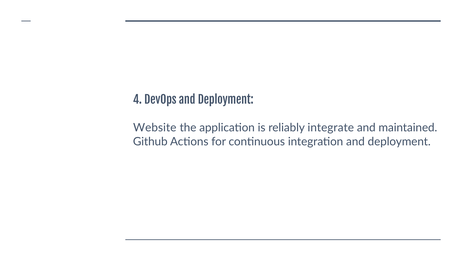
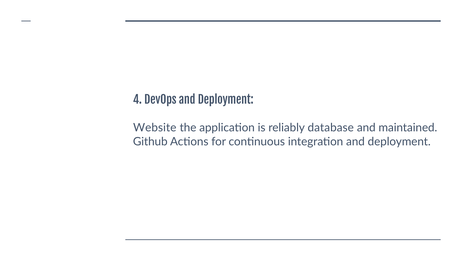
integrate: integrate -> database (331, 128)
